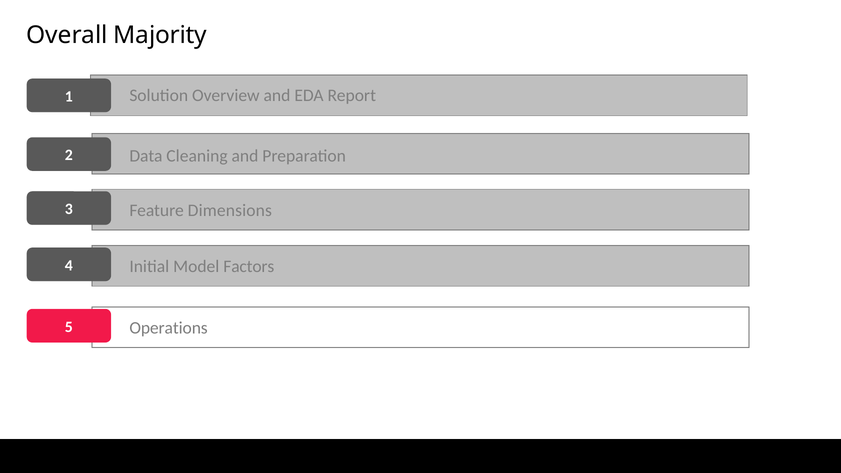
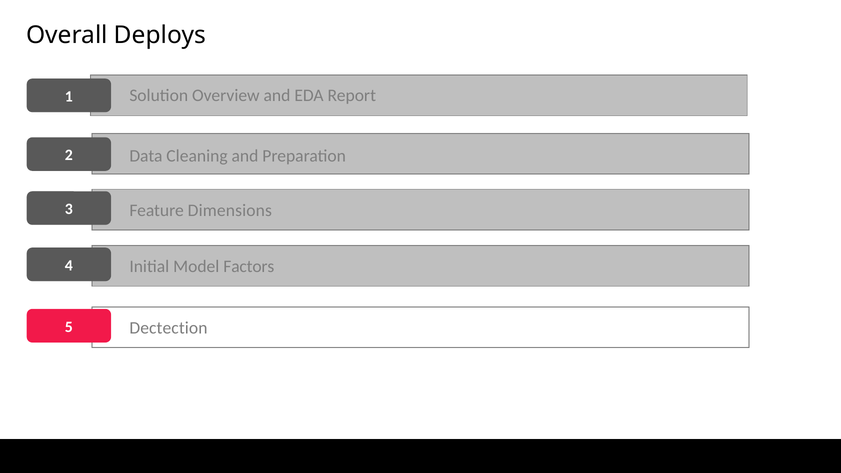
Majority: Majority -> Deploys (160, 35)
Operations: Operations -> Dectection (168, 328)
